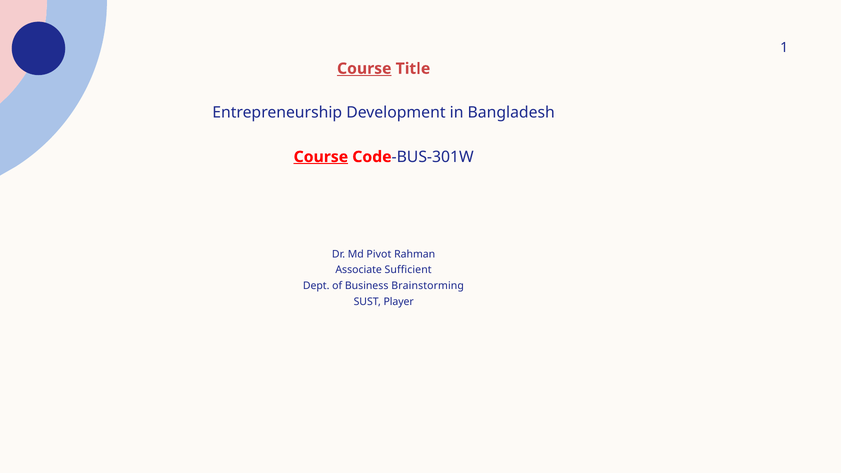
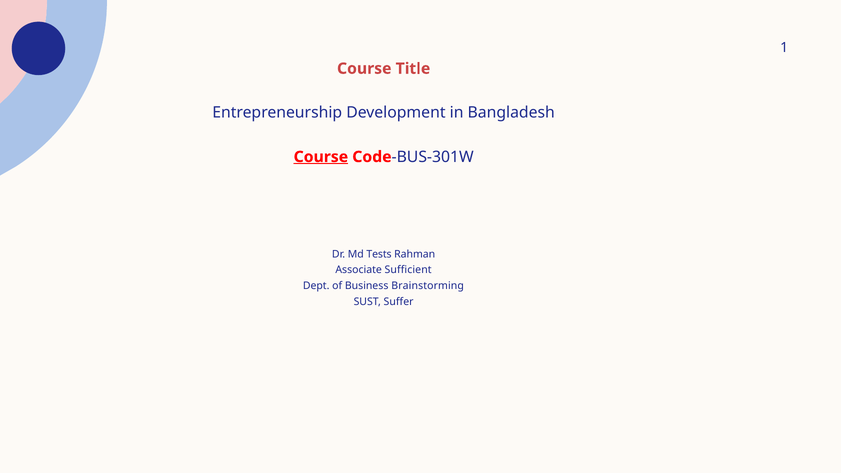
Course underline: present -> none (364, 69)
Pivot: Pivot -> Tests (379, 254)
Player: Player -> Suffer (399, 302)
